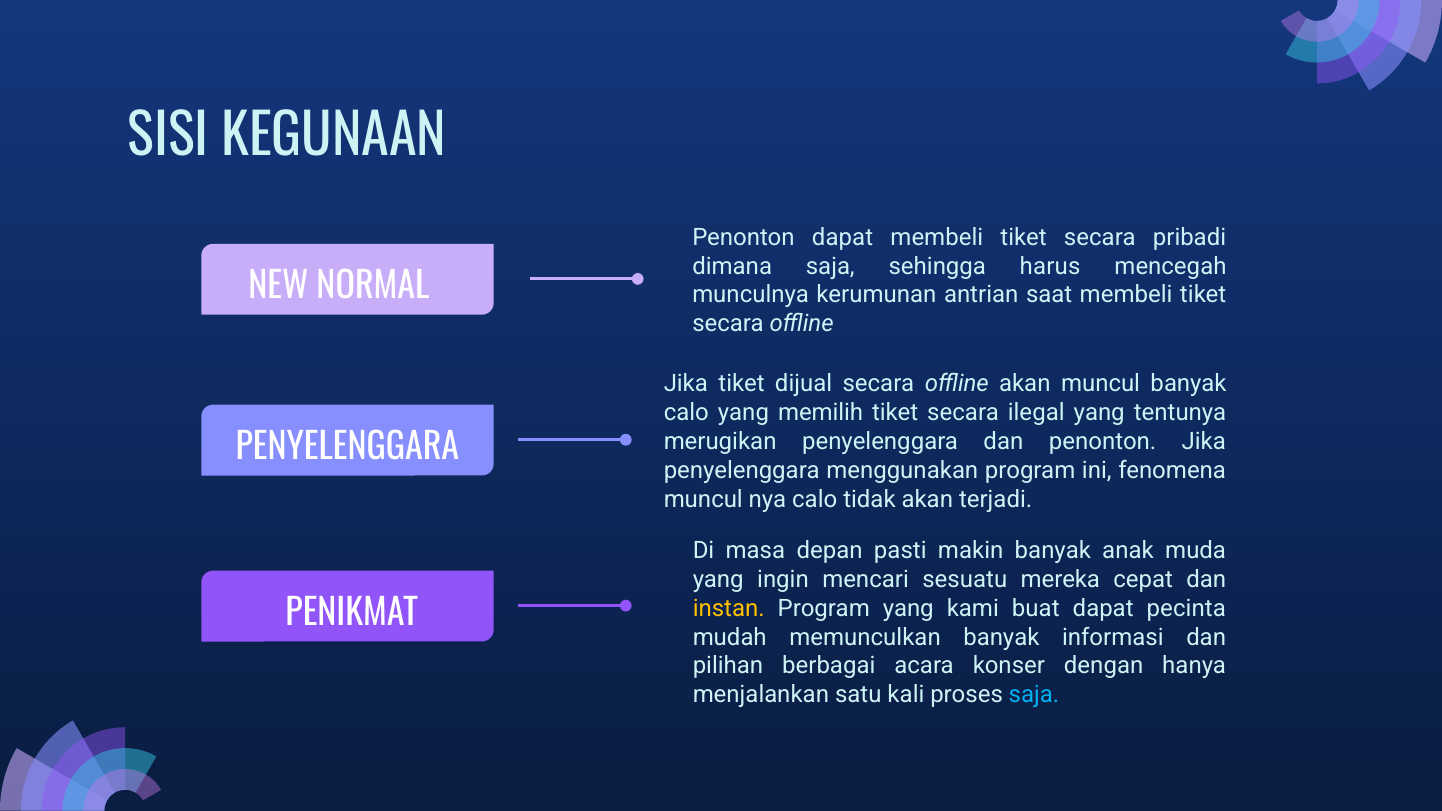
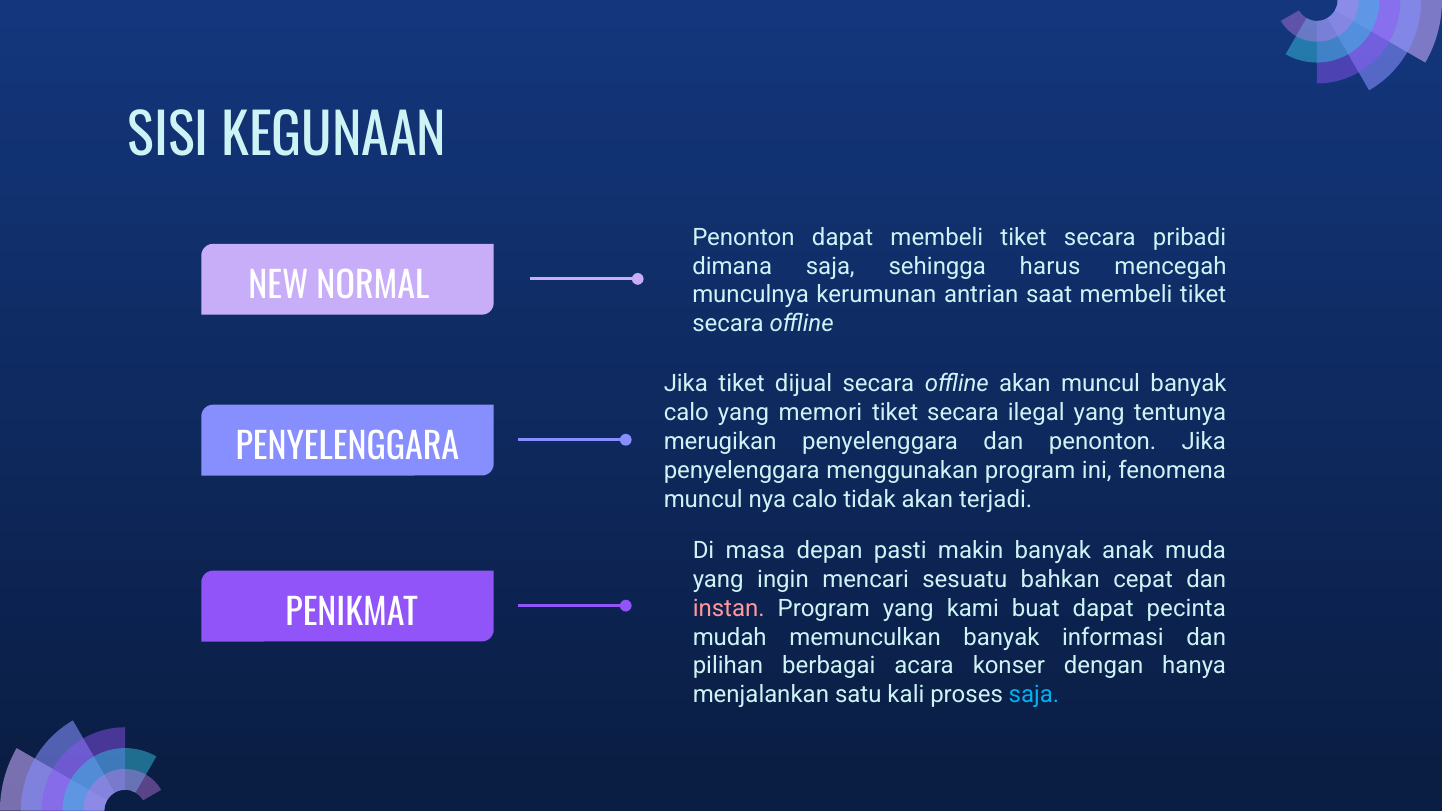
memilih: memilih -> memori (820, 413)
mereka: mereka -> bahkan (1060, 580)
instan colour: yellow -> pink (729, 608)
